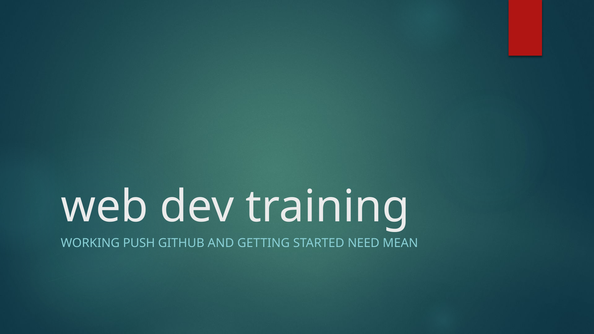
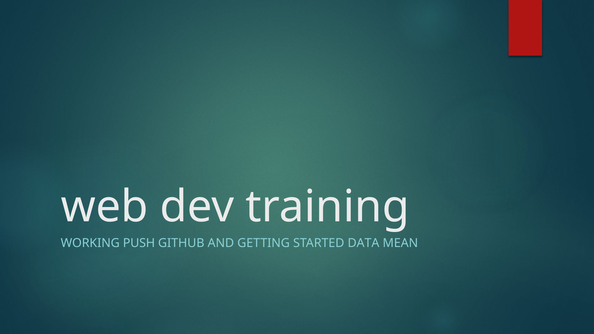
NEED: NEED -> DATA (363, 243)
